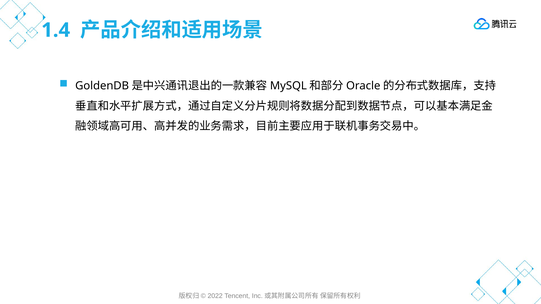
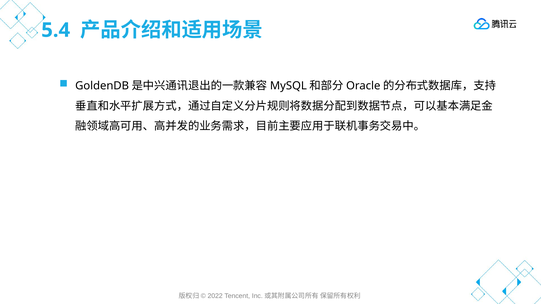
1.4: 1.4 -> 5.4 (56, 30)
